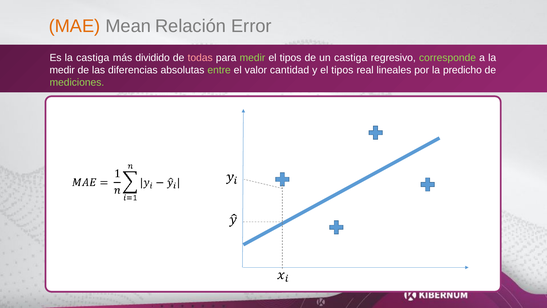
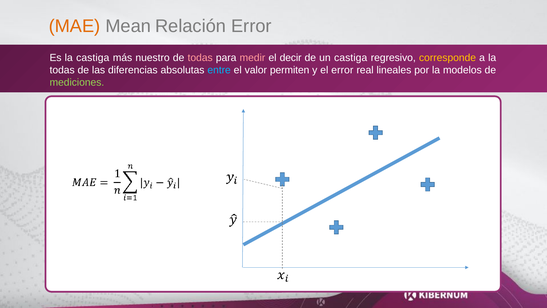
dividido: dividido -> nuestro (153, 58)
medir colour: light green -> pink (252, 58)
tipos: tipos -> decir (291, 58)
corresponde colour: light green -> yellow (448, 58)
medir: medir -> todas (62, 70)
entre colour: light green -> light blue (219, 70)
cantidad: cantidad -> permiten (290, 70)
y el tipos: tipos -> error (342, 70)
predicho: predicho -> modelos (462, 70)
